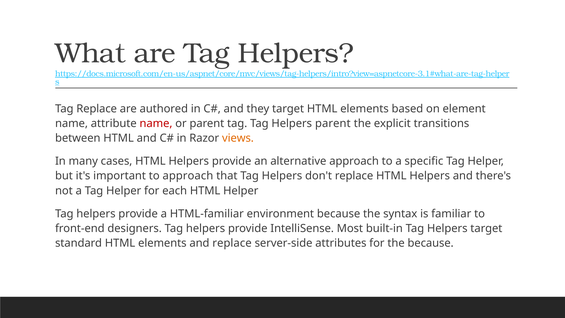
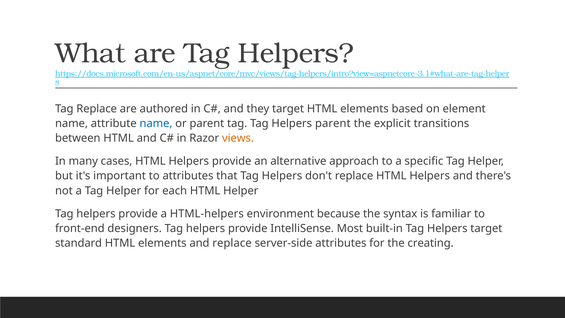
name colour: red -> blue (156, 123)
to approach: approach -> attributes (188, 176)
HTML-familiar: HTML-familiar -> HTML-helpers (207, 214)
the because: because -> creating (431, 243)
